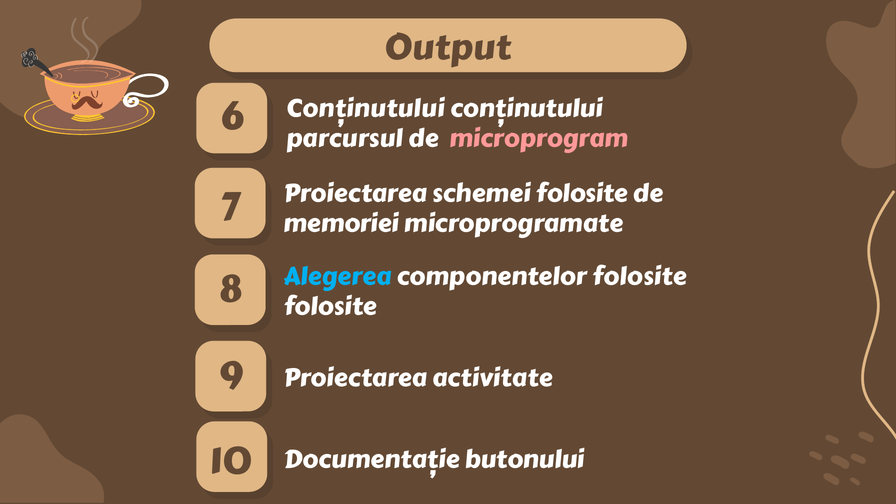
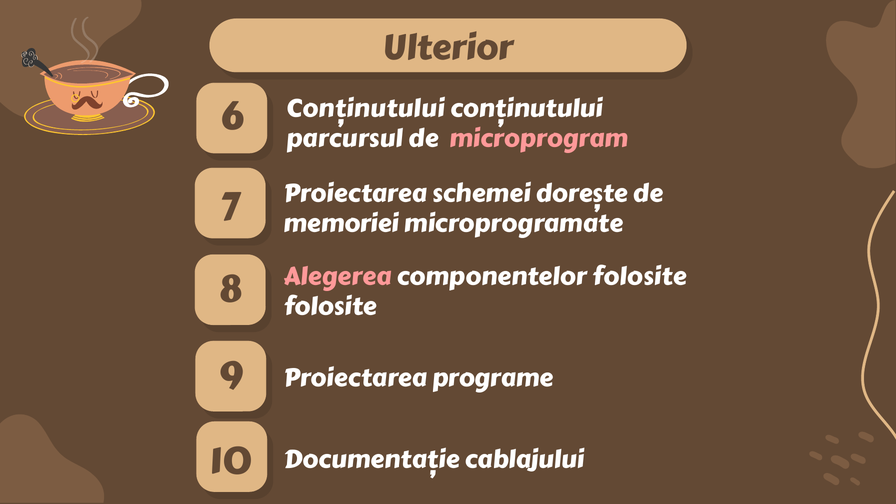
Output: Output -> Ulterior (448, 48)
schemei folosite: folosite -> dorește (582, 194)
Alegerea colour: light blue -> pink (337, 277)
activitate: activitate -> programe (492, 378)
butonului: butonului -> cablajului (524, 460)
